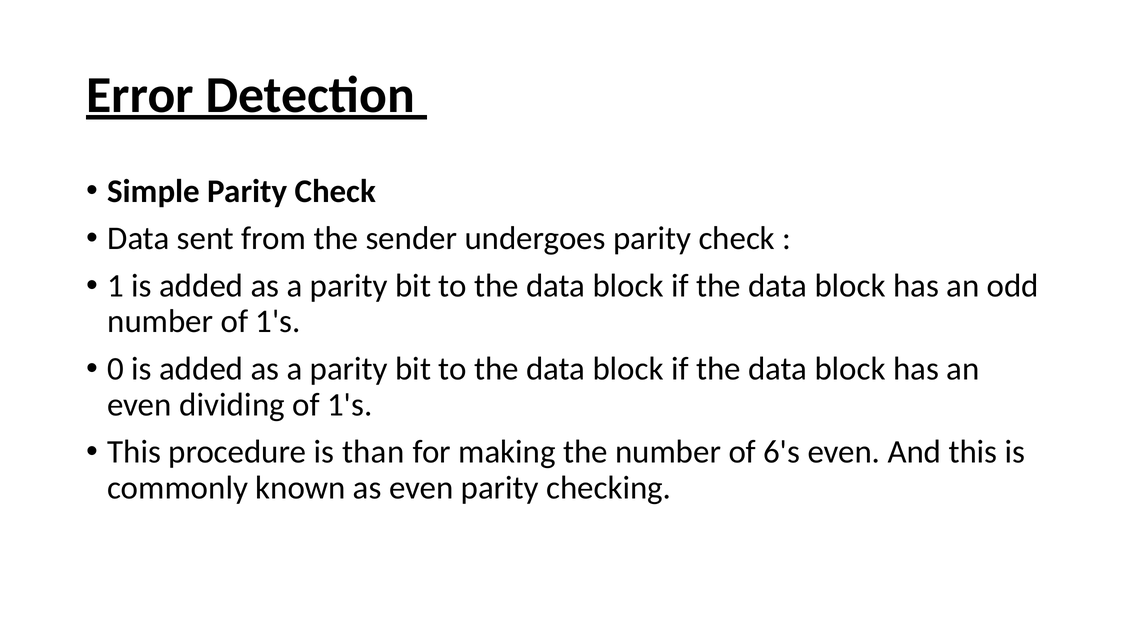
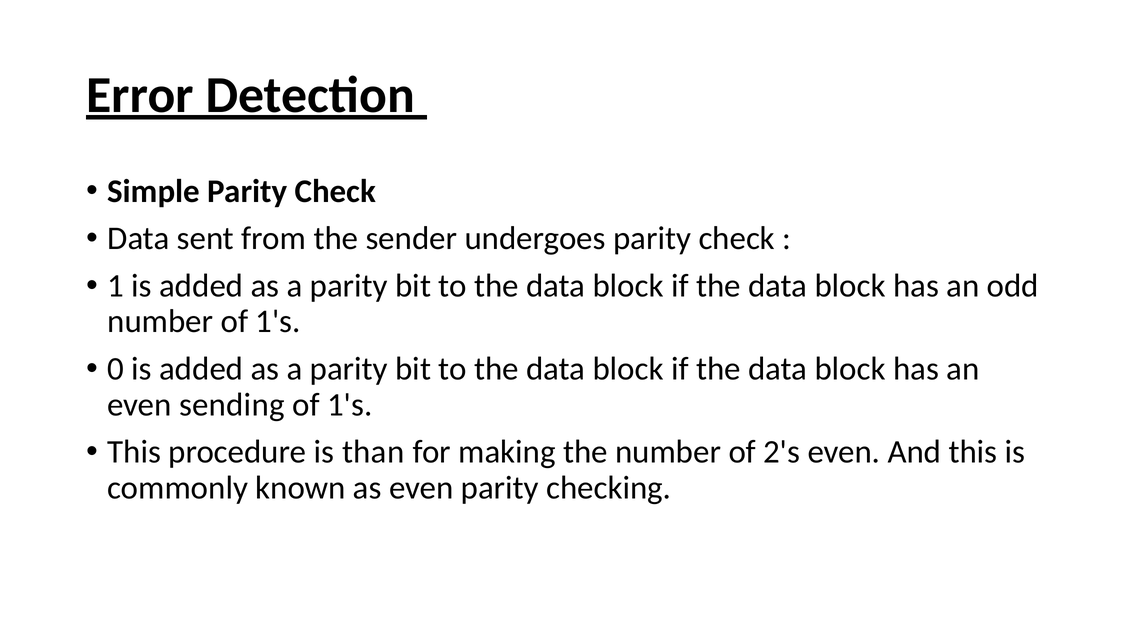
dividing: dividing -> sending (232, 404)
6's: 6's -> 2's (782, 452)
